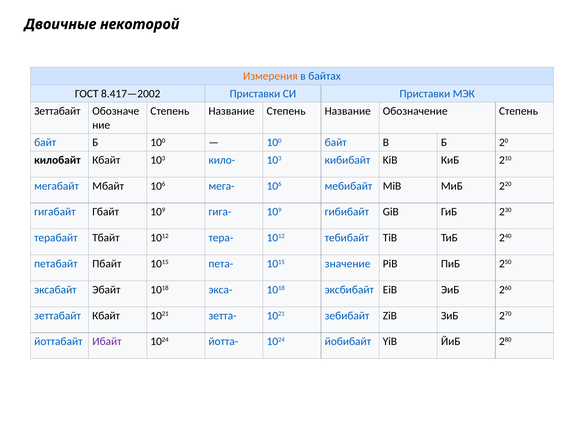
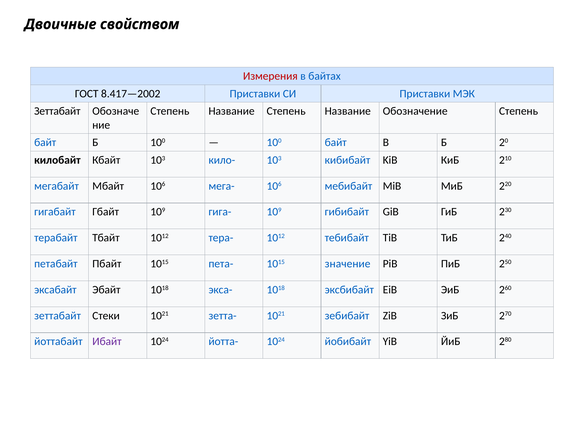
некоторой: некоторой -> свойством (140, 24)
Измерения colour: orange -> red (270, 76)
зеттабайт Кбайт: Кбайт -> Стеки (106, 316)
